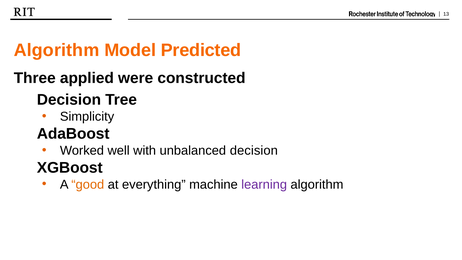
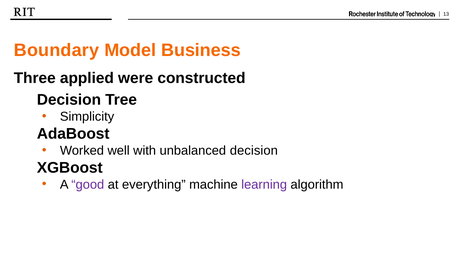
Algorithm: Algorithm -> Boundary (57, 50)
Predicted: Predicted -> Business (201, 50)
good colour: orange -> purple (88, 184)
